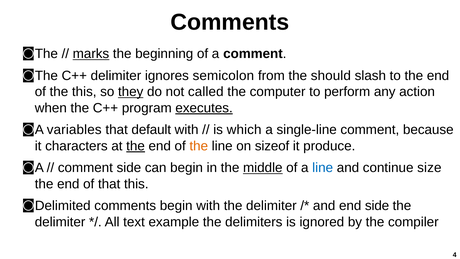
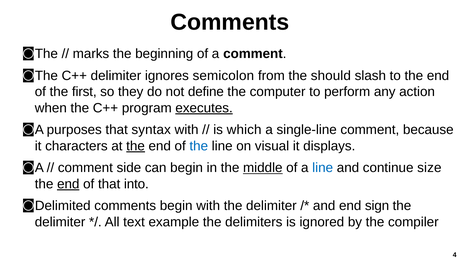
marks underline: present -> none (91, 54)
the this: this -> first (84, 92)
they underline: present -> none (131, 92)
called: called -> define (206, 92)
variables: variables -> purposes (74, 130)
default: default -> syntax (151, 130)
the colour: orange -> blue (199, 146)
sizeof: sizeof -> visual (272, 146)
produce: produce -> displays (329, 146)
end underline: none -> present (68, 184)
that this: this -> into (136, 184)
end side: side -> sign (377, 206)
